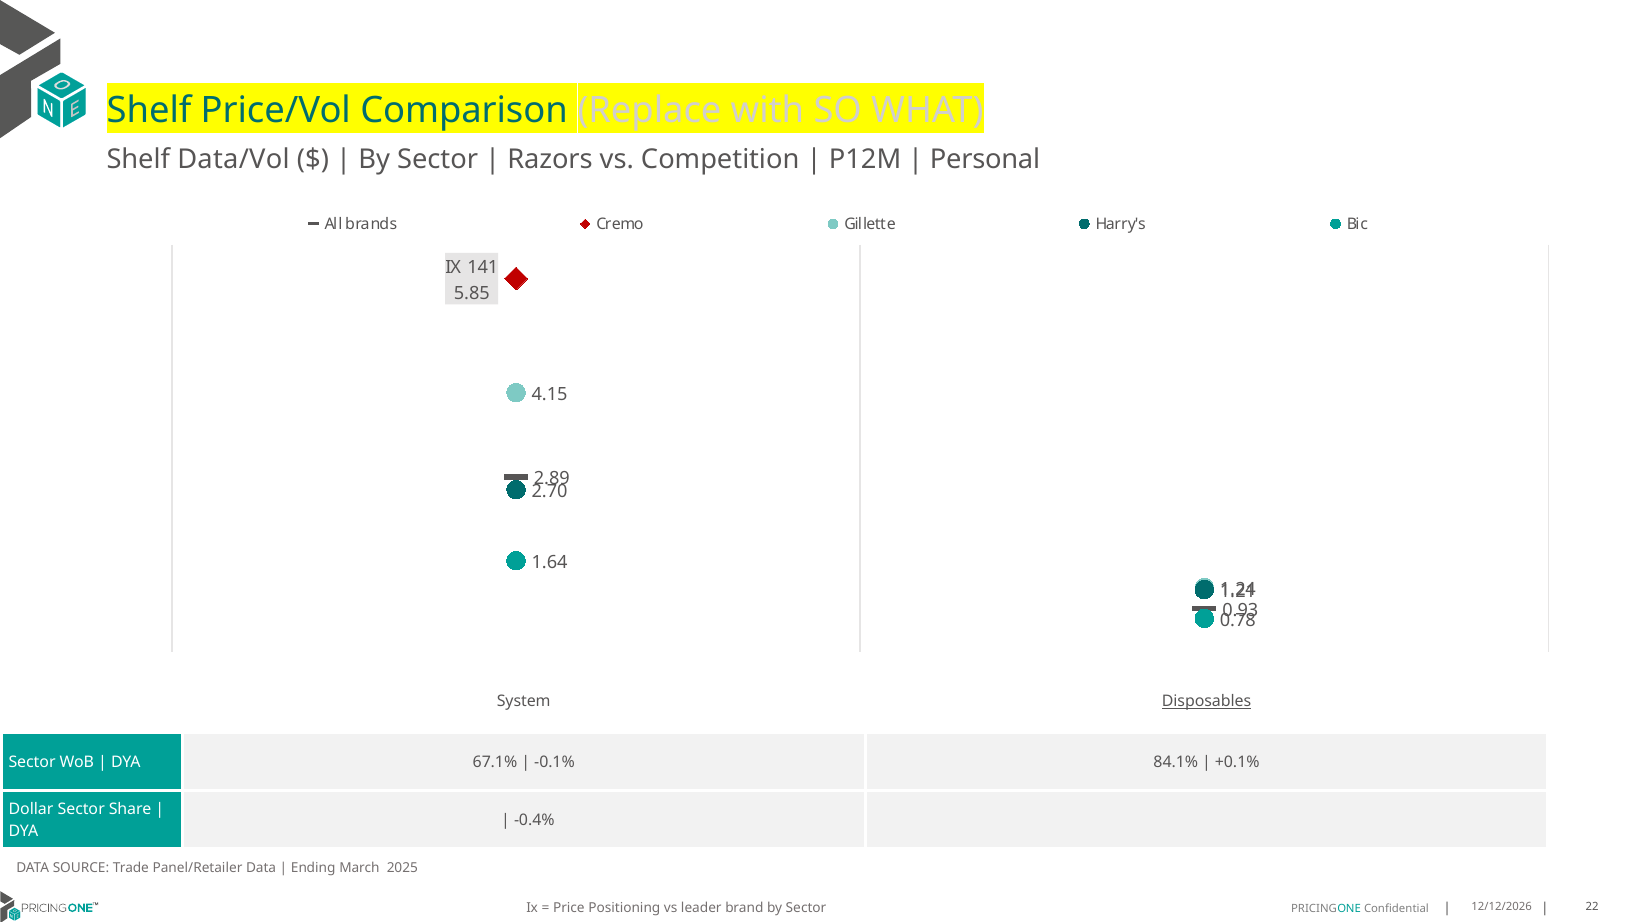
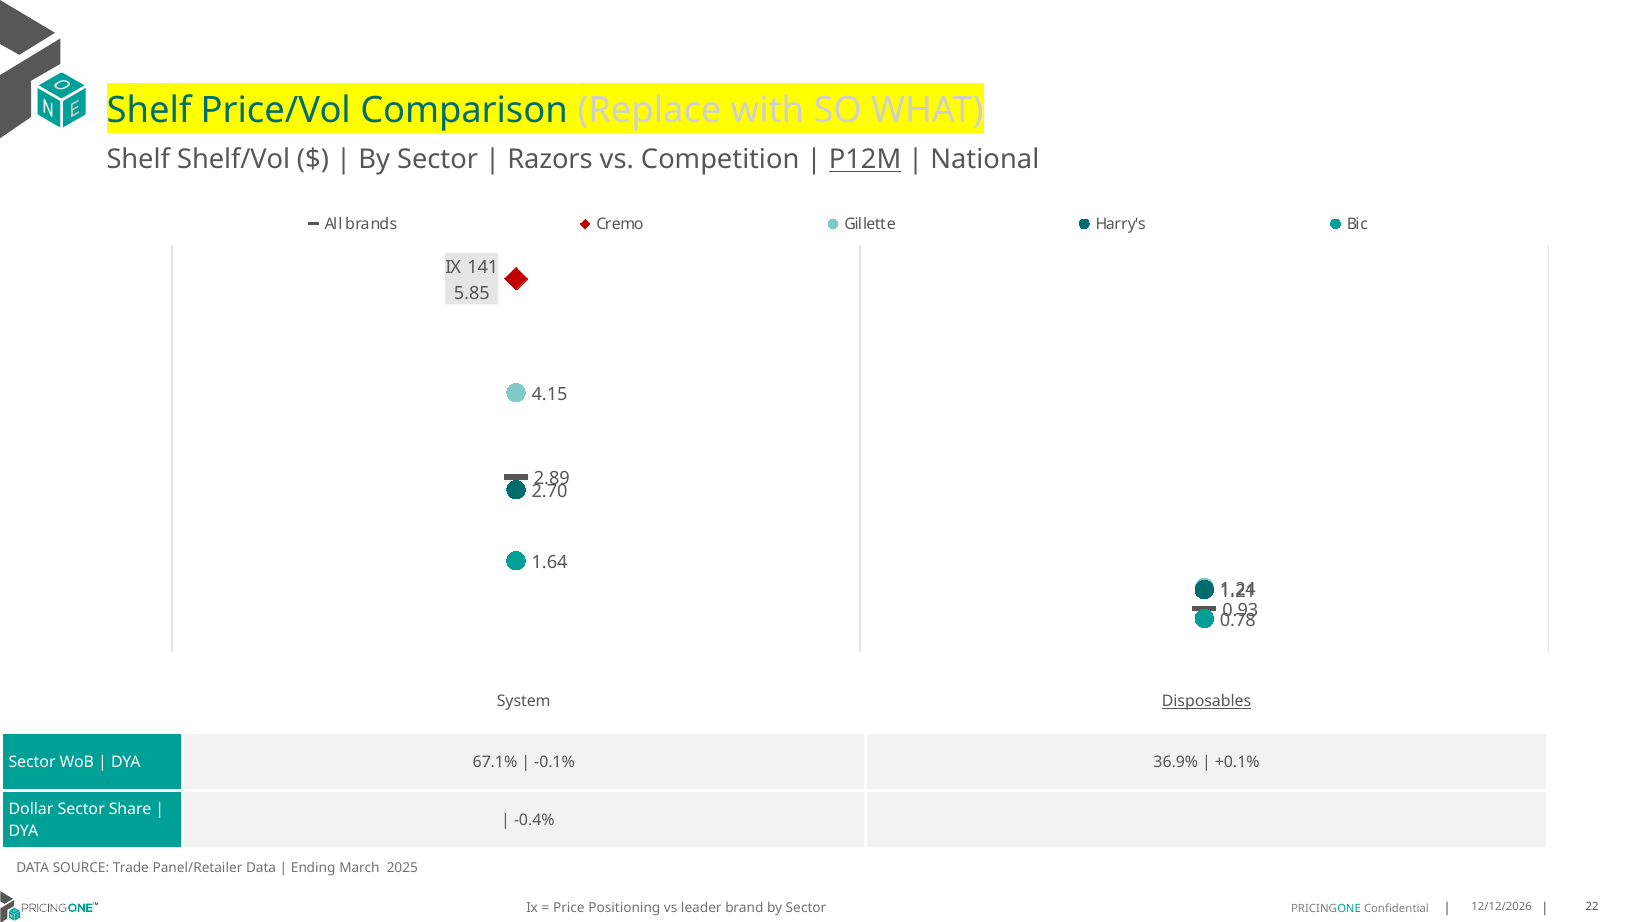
Data/Vol: Data/Vol -> Shelf/Vol (234, 160)
P12M underline: none -> present (865, 160)
Personal: Personal -> National (985, 160)
84.1%: 84.1% -> 36.9% (1176, 762)
